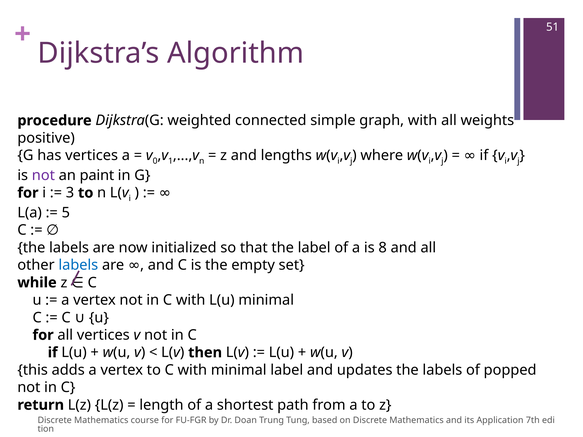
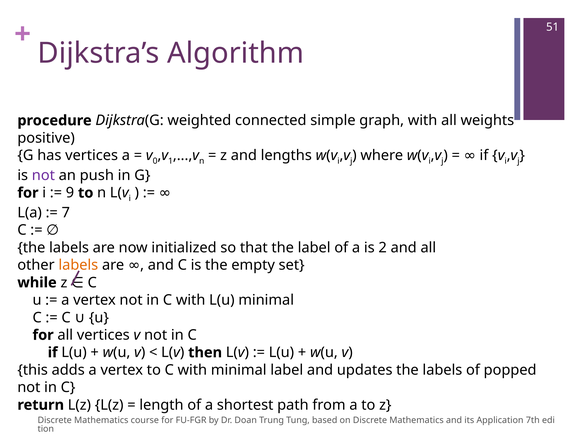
paint: paint -> push (97, 175)
3: 3 -> 9 (70, 193)
5: 5 -> 7 (66, 213)
8: 8 -> 2 (383, 248)
labels colour: blue -> orange (78, 265)
